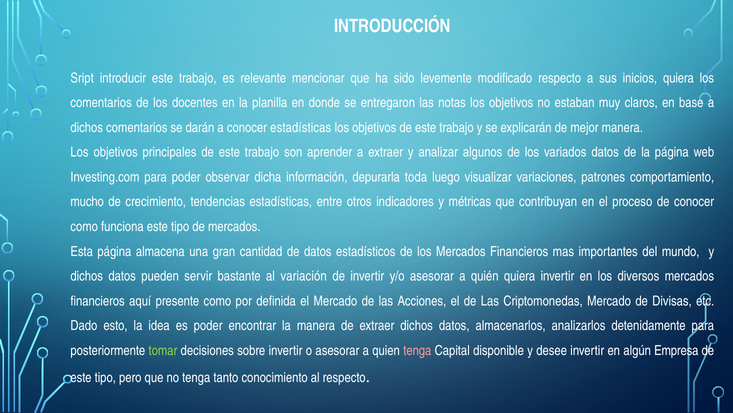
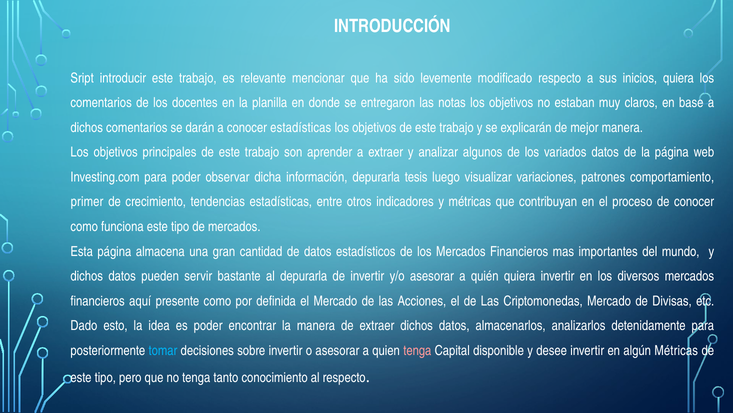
toda: toda -> tesis (416, 177)
mucho: mucho -> primer (87, 202)
al variación: variación -> depurarla (304, 276)
tomar colour: light green -> light blue (163, 350)
algún Empresa: Empresa -> Métricas (676, 350)
